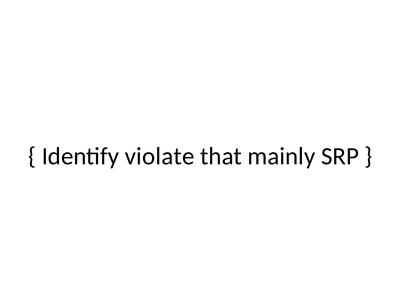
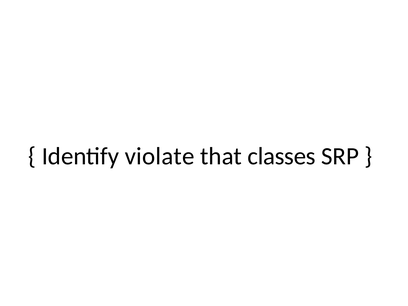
mainly: mainly -> classes (282, 156)
